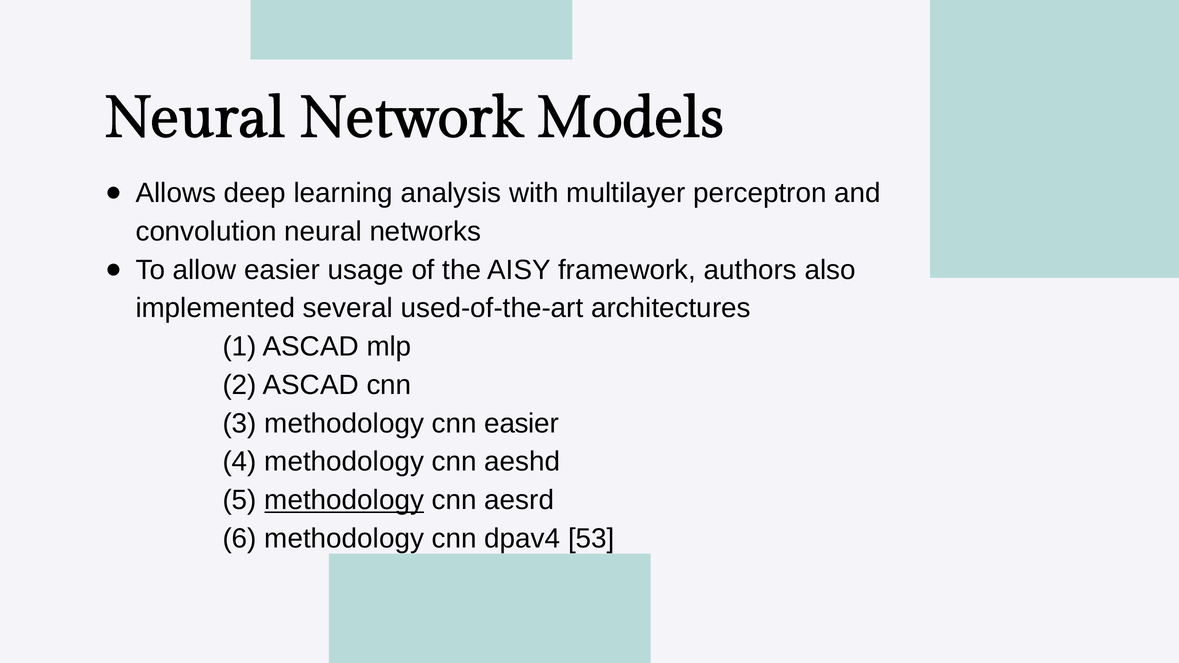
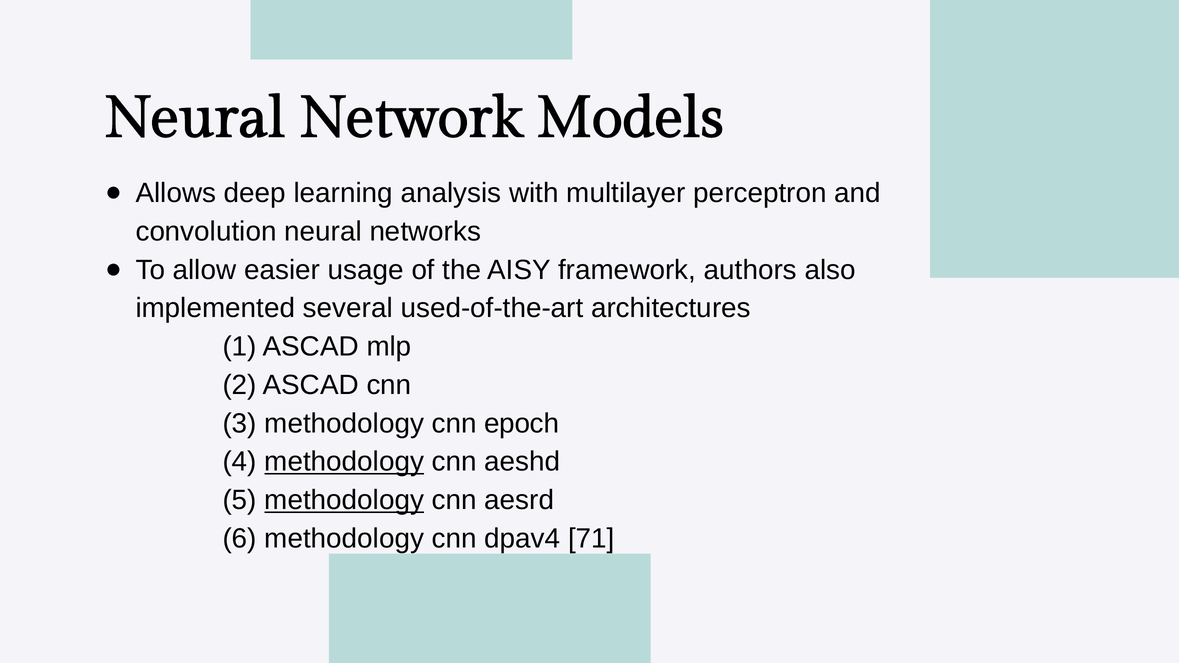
cnn easier: easier -> epoch (522, 424)
methodology underline: none -> present (344, 462)
53: 53 -> 71 (591, 539)
